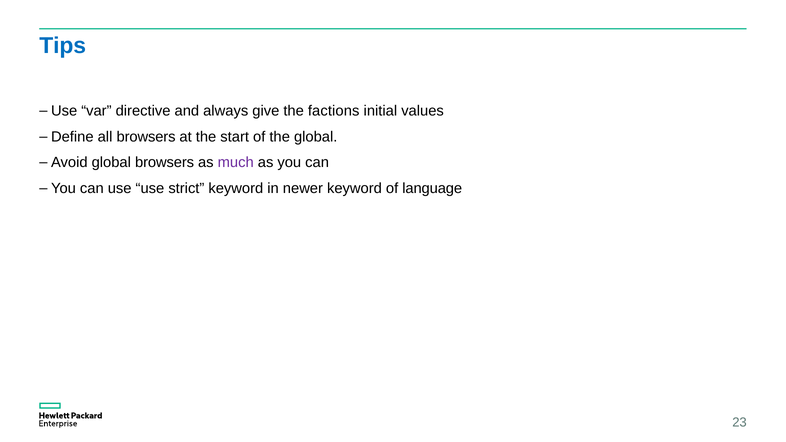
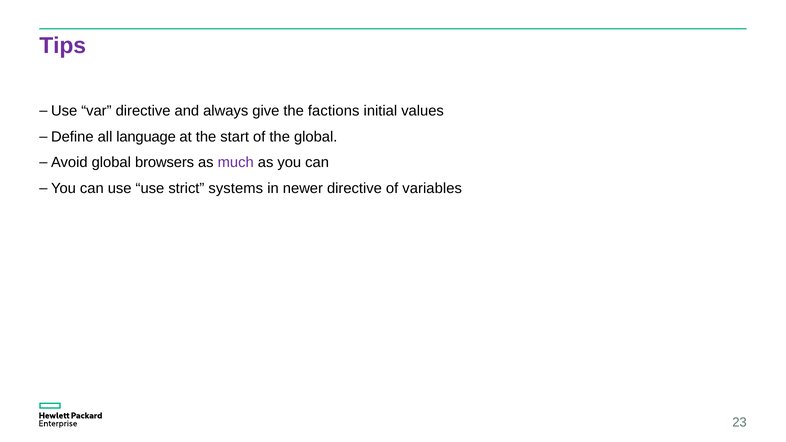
Tips colour: blue -> purple (63, 46)
all browsers: browsers -> language (146, 137)
strict keyword: keyword -> systems (236, 188)
newer keyword: keyword -> directive (354, 188)
language: language -> variables (432, 188)
